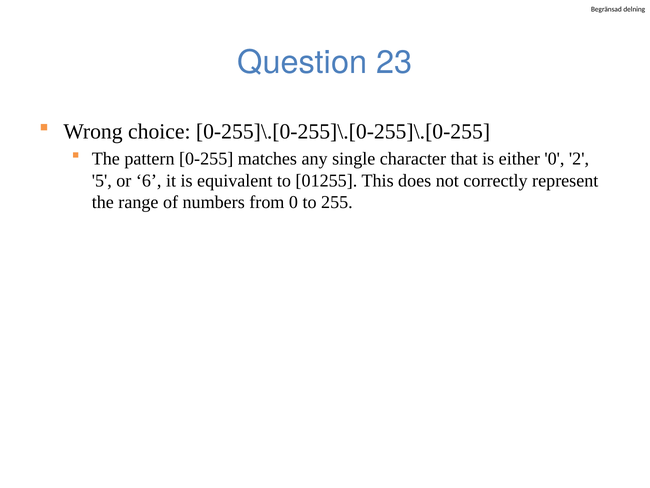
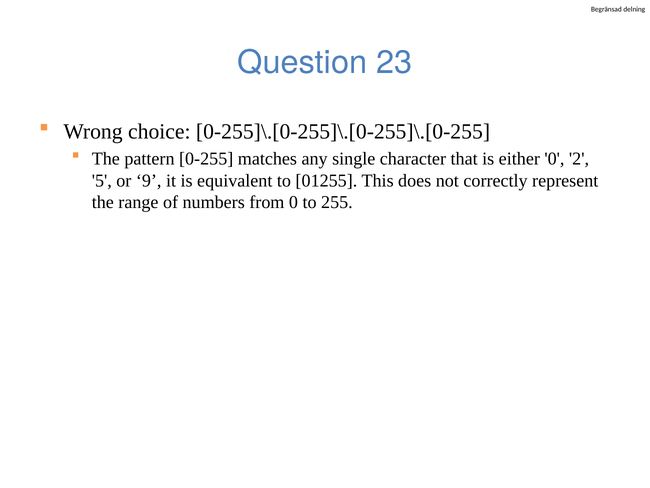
6: 6 -> 9 (149, 180)
